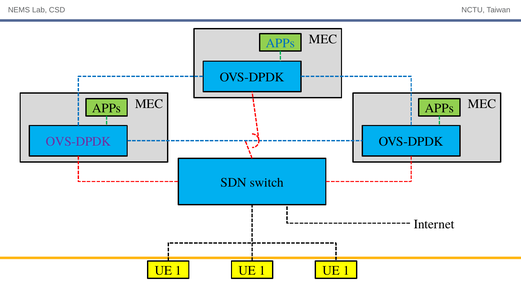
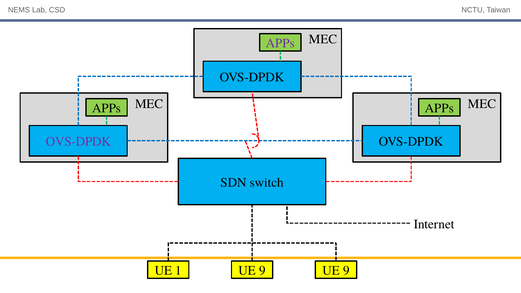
APPs colour: blue -> purple (280, 43)
1: 1 -> 9 (262, 271)
1: 1 -> 9 (346, 271)
